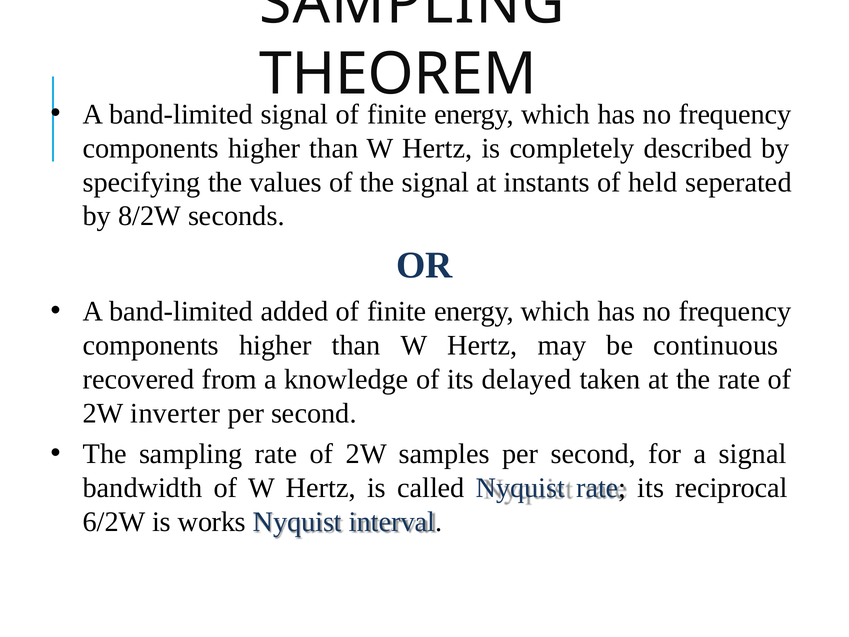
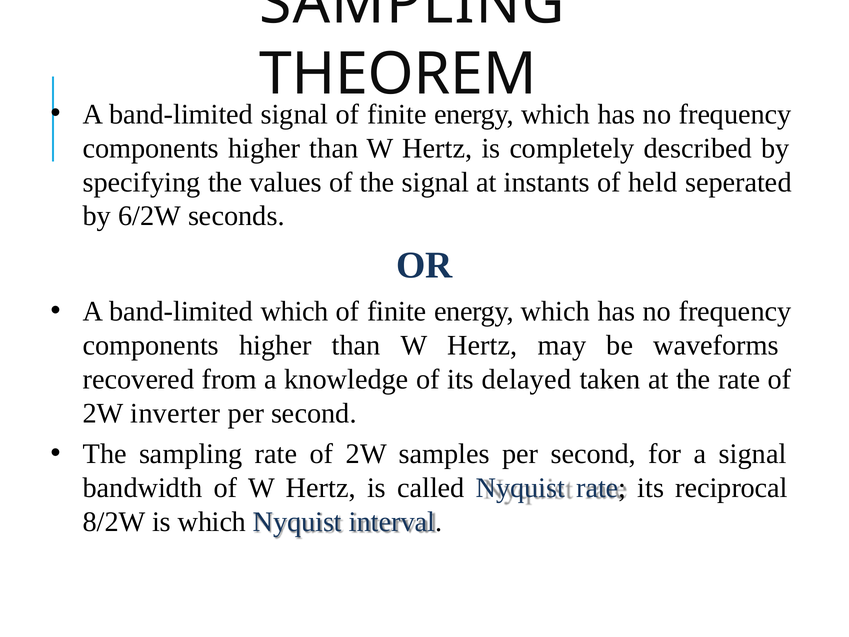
8/2W: 8/2W -> 6/2W (150, 216)
band-limited added: added -> which (295, 311)
continuous: continuous -> waveforms (716, 345)
6/2W: 6/2W -> 8/2W (114, 522)
is works: works -> which (212, 522)
